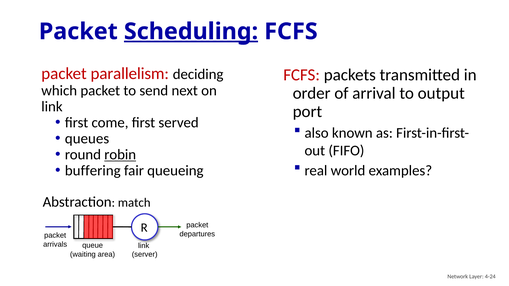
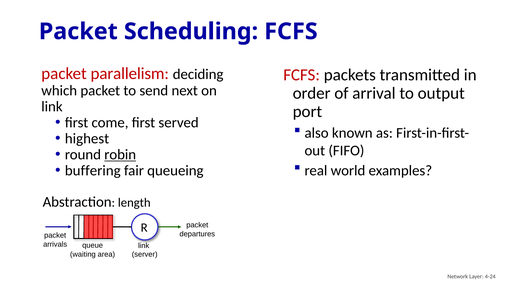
Scheduling underline: present -> none (191, 32)
queues: queues -> highest (87, 139)
match: match -> length (134, 203)
